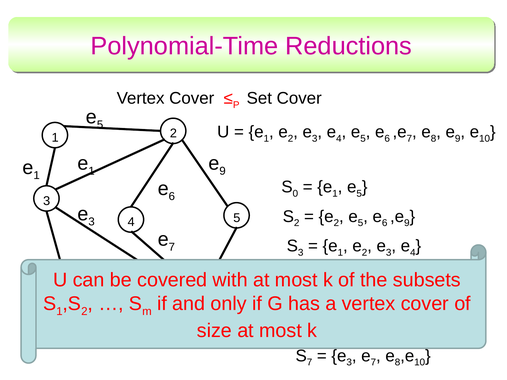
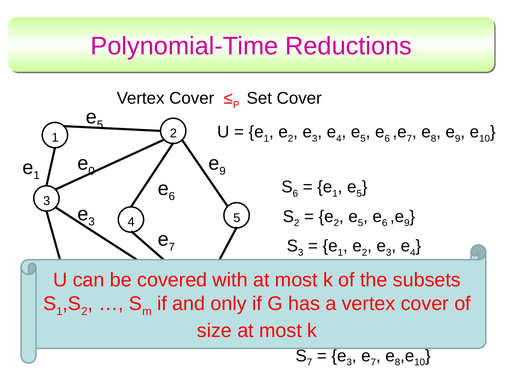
1: 1 -> 0 (92, 171)
0: 0 -> 6 (295, 194)
